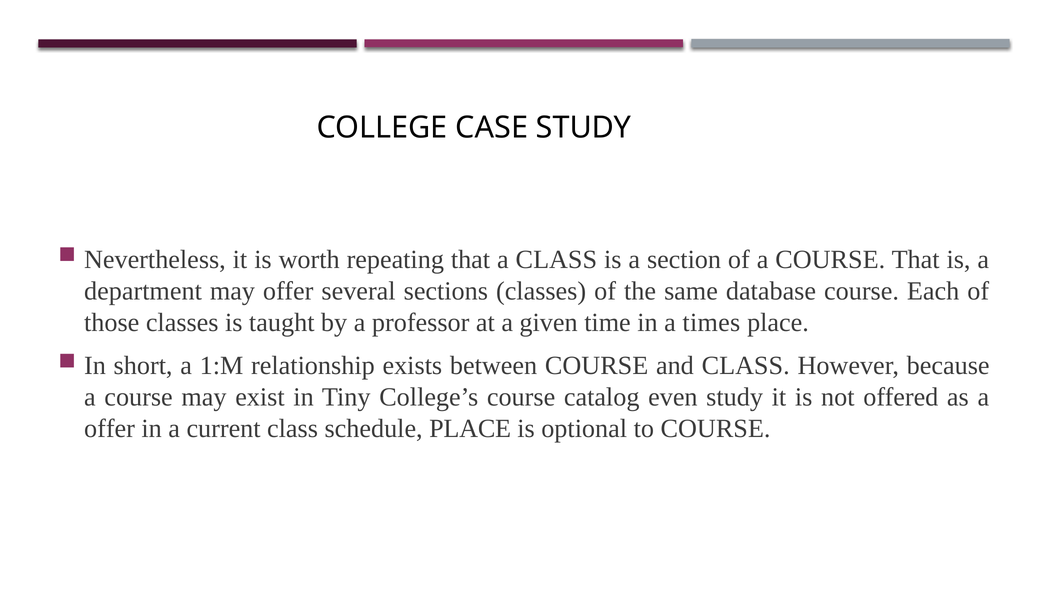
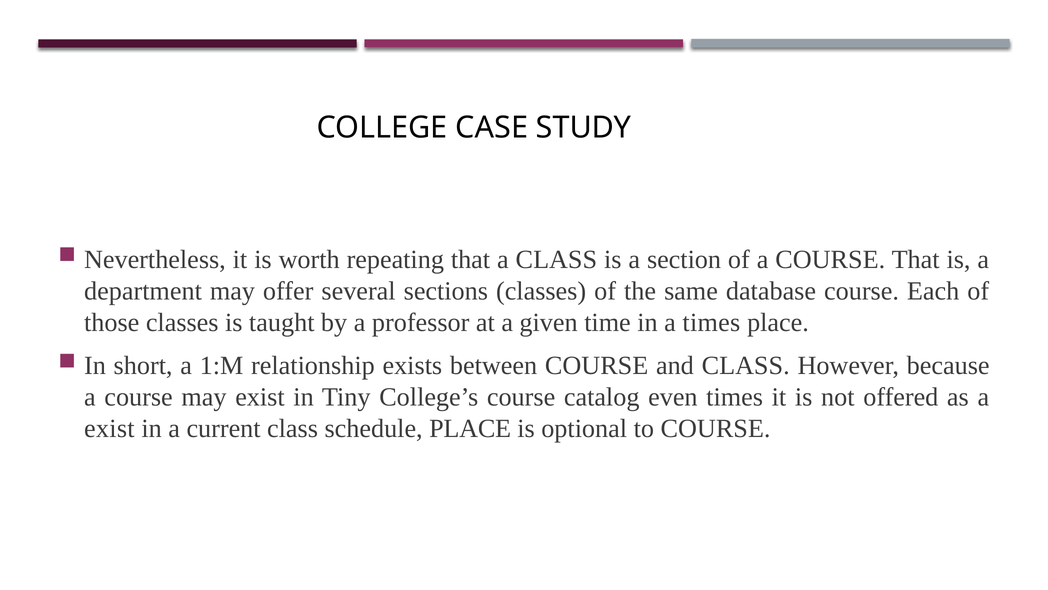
even study: study -> times (735, 397)
offer: offer -> exist (109, 428)
